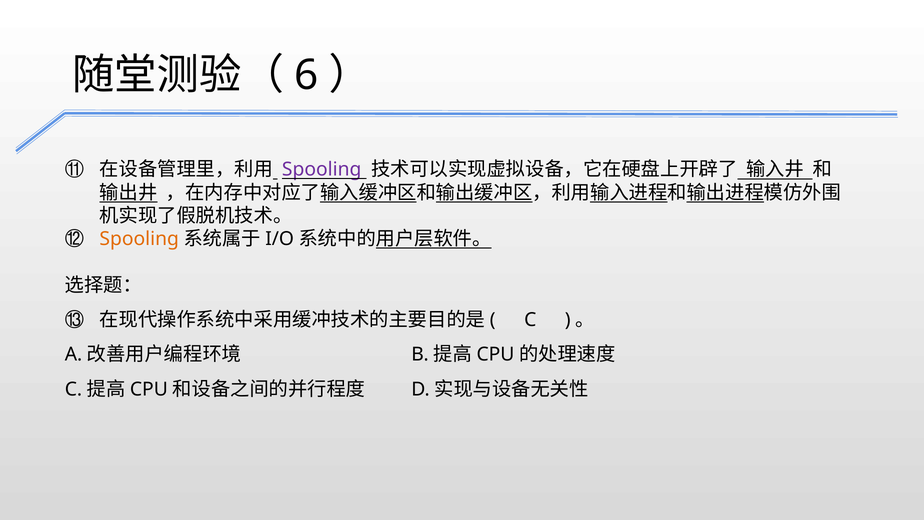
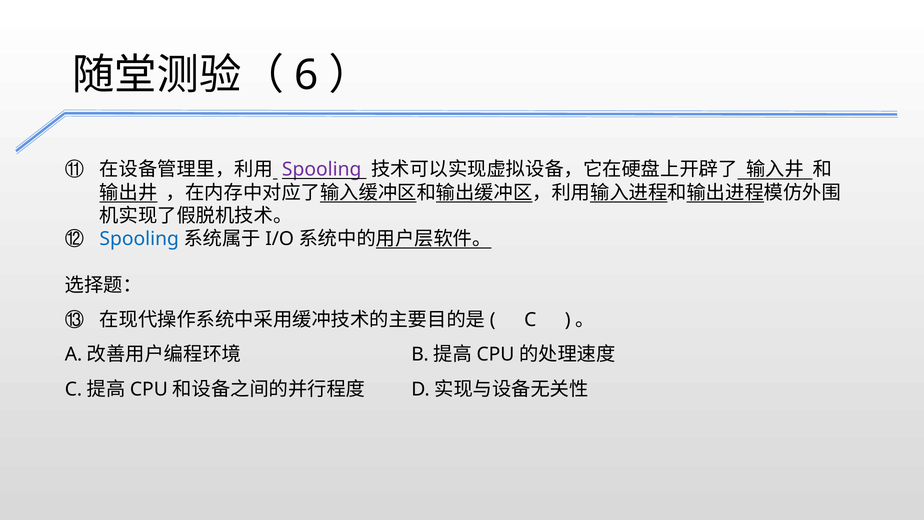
Spooling colour: orange -> blue (139, 239)
